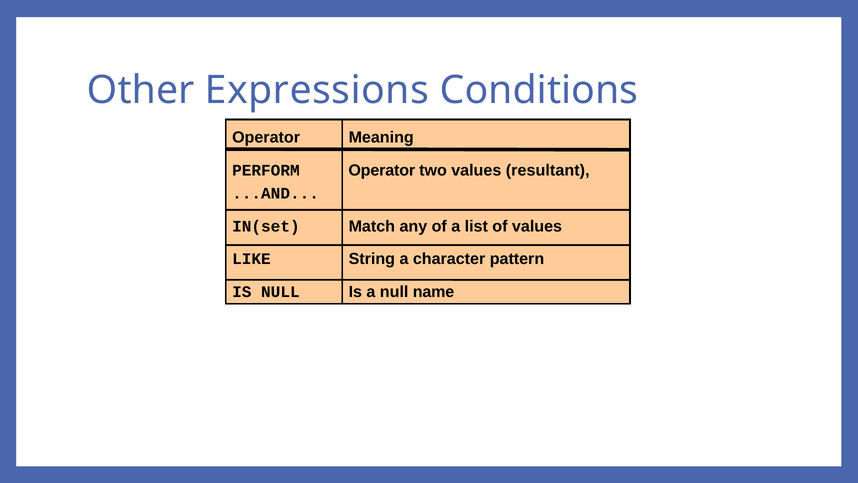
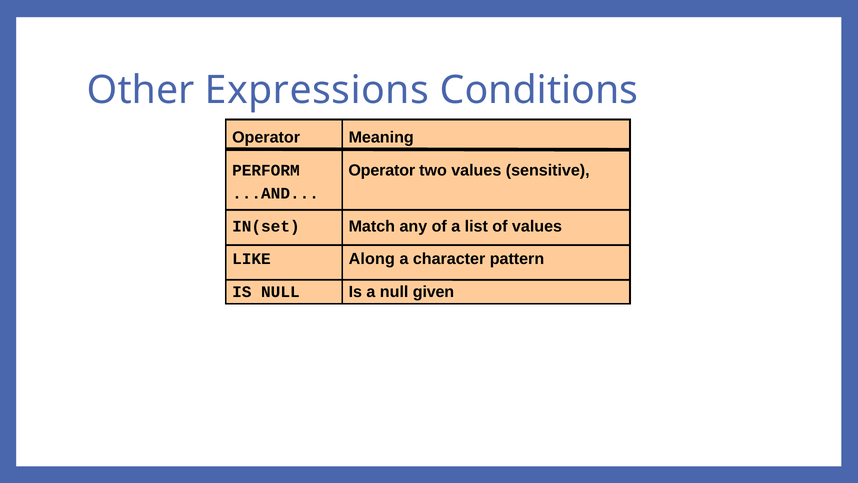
resultant: resultant -> sensitive (548, 170)
String: String -> Along (372, 259)
name: name -> given (434, 292)
